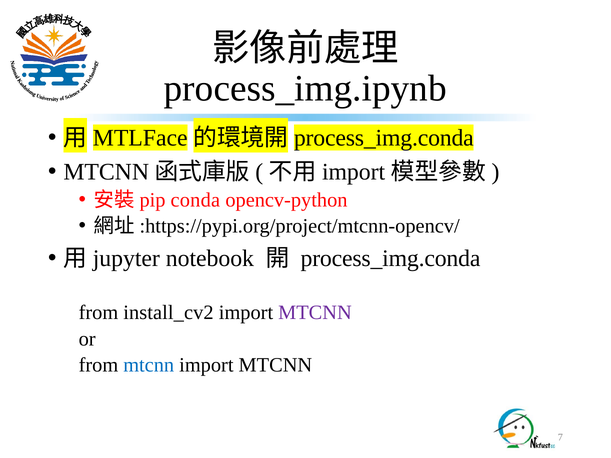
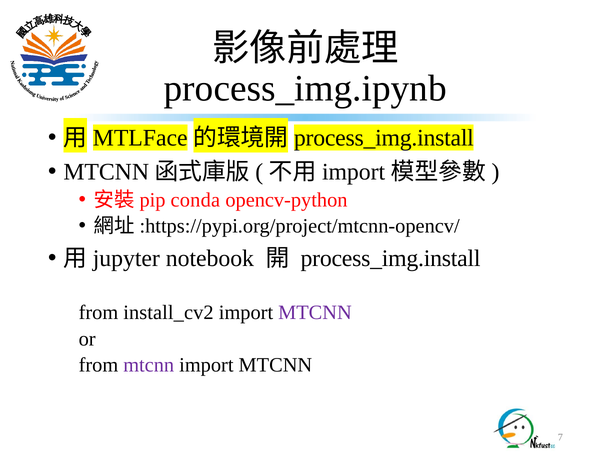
process_img.conda: process_img.conda -> process_img.install (384, 138)
process_img.conda: process_img.conda -> process_img.install (391, 258)
mtcnn colour: blue -> purple (149, 365)
